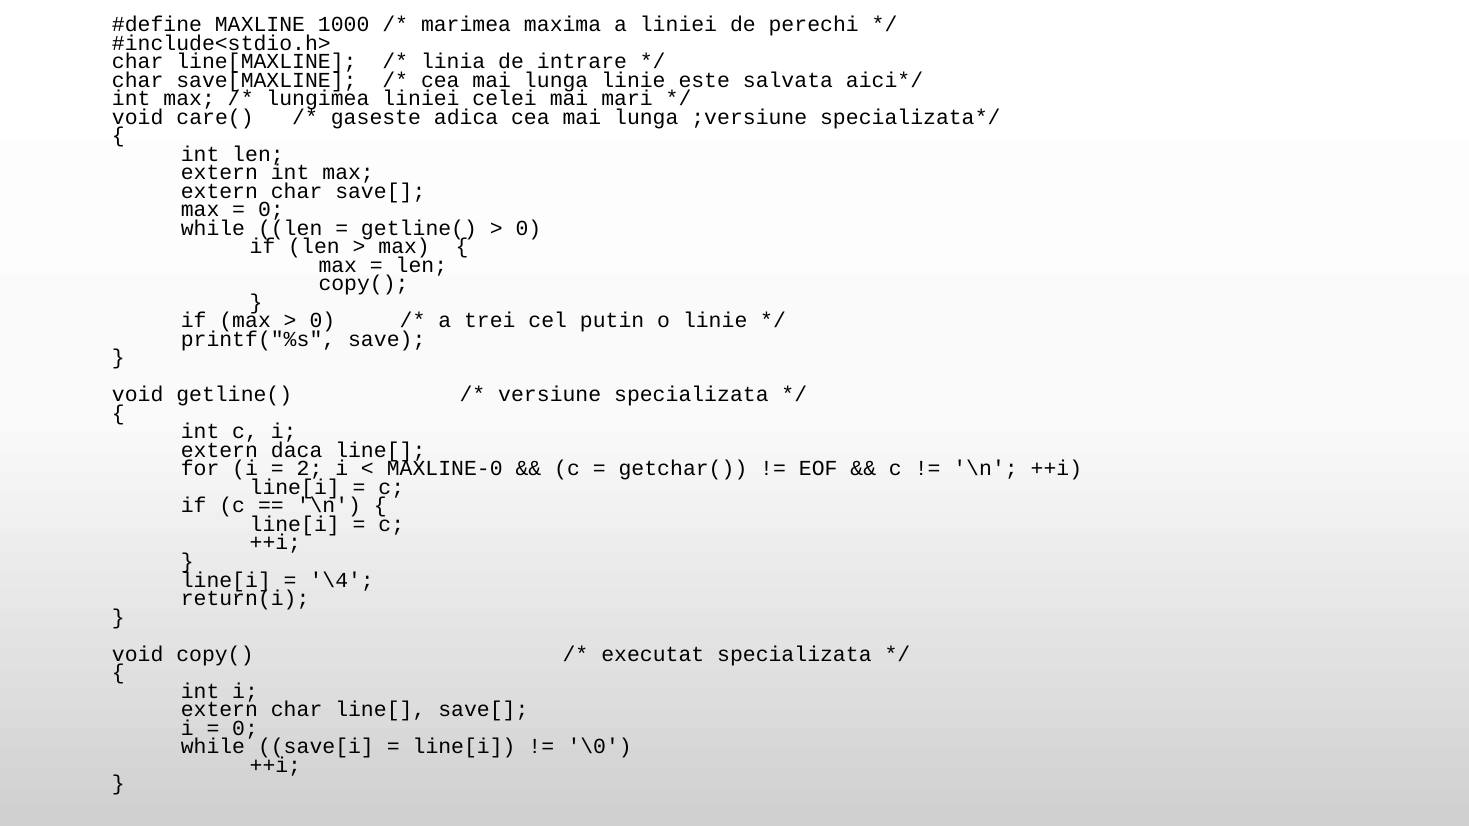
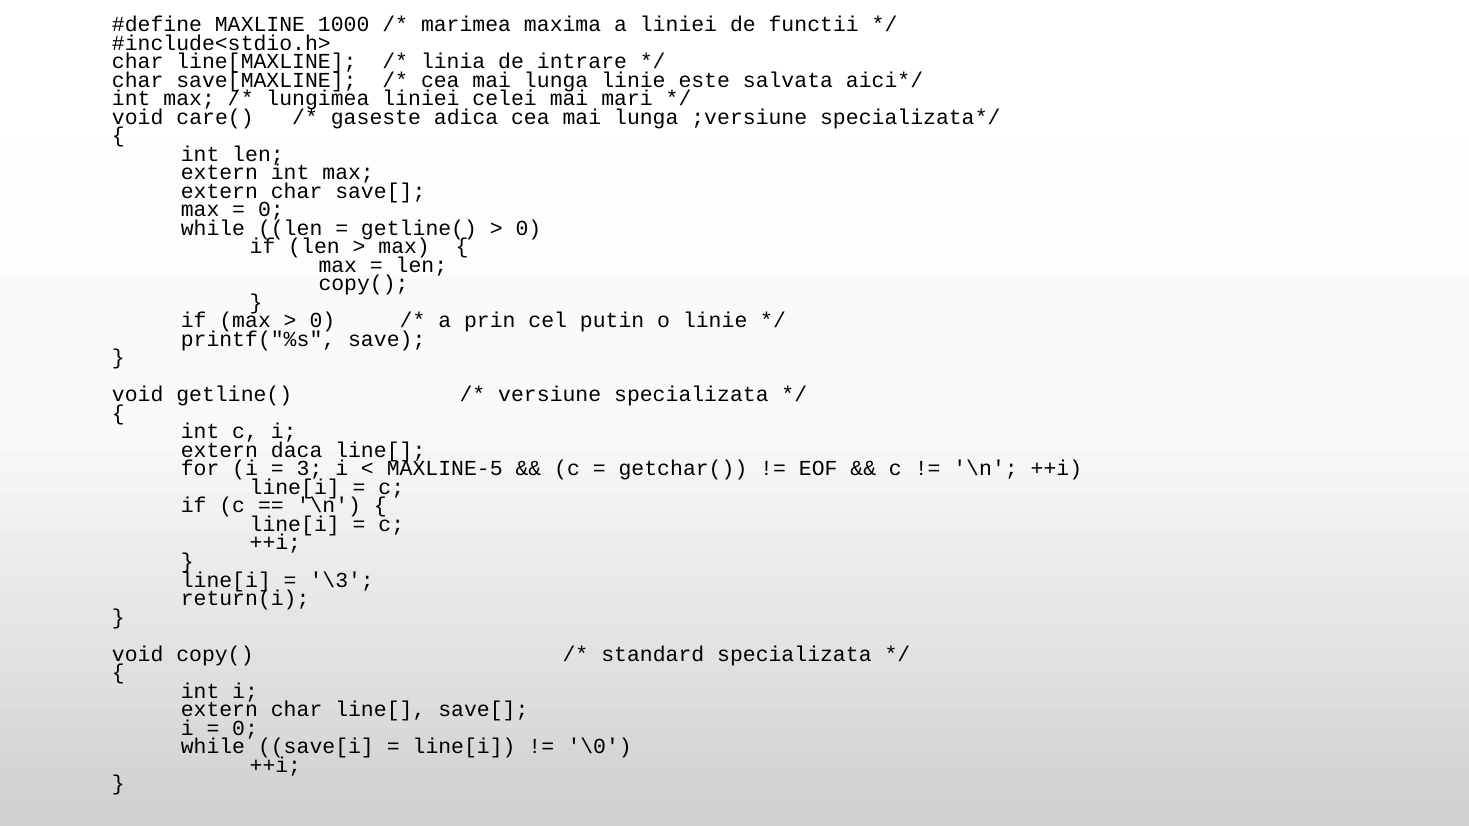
perechi: perechi -> functii (814, 25)
trei: trei -> prin (490, 321)
2: 2 -> 3 (309, 469)
MAXLINE-0: MAXLINE-0 -> MAXLINE-5 (445, 469)
\4: \4 -> \3 (342, 580)
executat: executat -> standard (653, 654)
